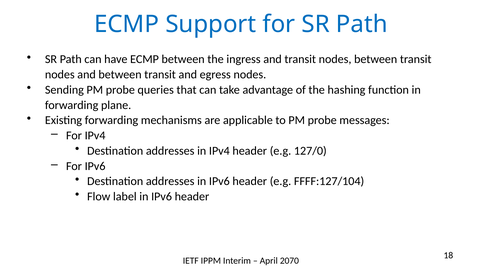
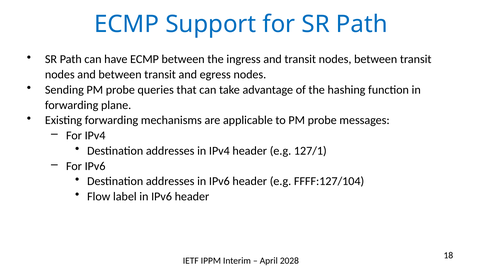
127/0: 127/0 -> 127/1 (310, 151)
2070: 2070 -> 2028 (289, 261)
